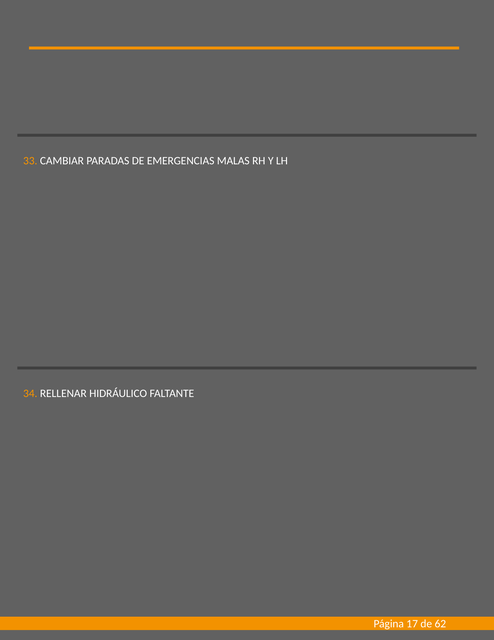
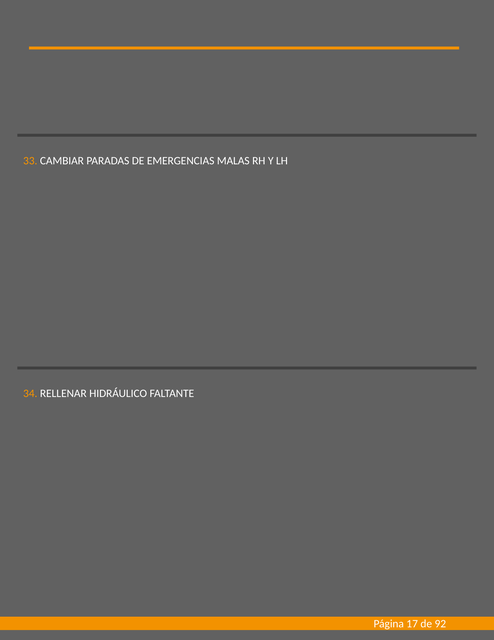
62: 62 -> 92 (440, 623)
